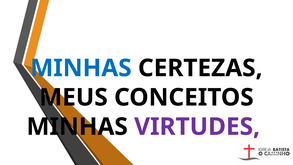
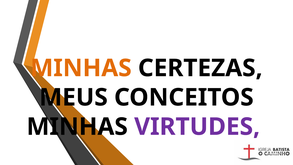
MINHAS colour: blue -> orange (81, 68)
